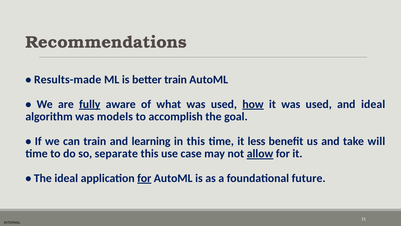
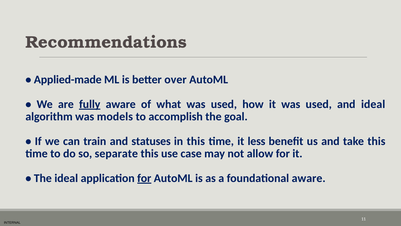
Results-made: Results-made -> Applied-made (68, 80)
better train: train -> over (175, 80)
how underline: present -> none (253, 104)
learning: learning -> statuses (151, 141)
take will: will -> this (376, 141)
allow underline: present -> none (260, 153)
foundational future: future -> aware (309, 178)
